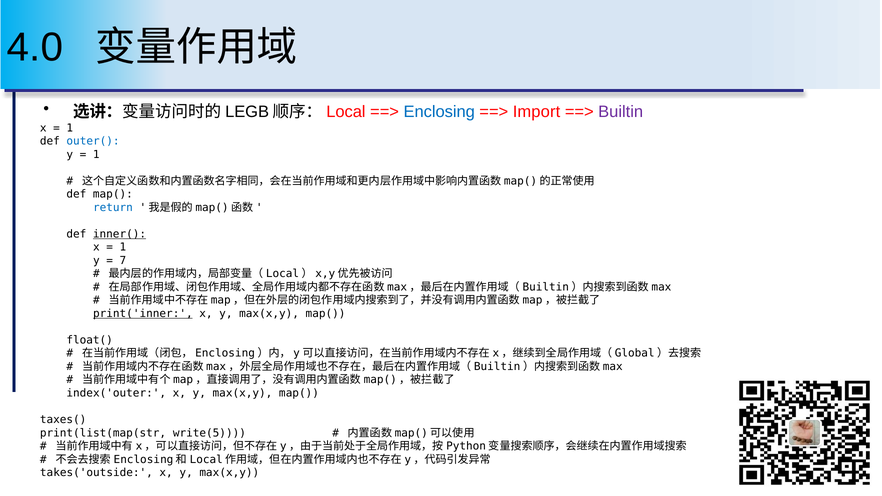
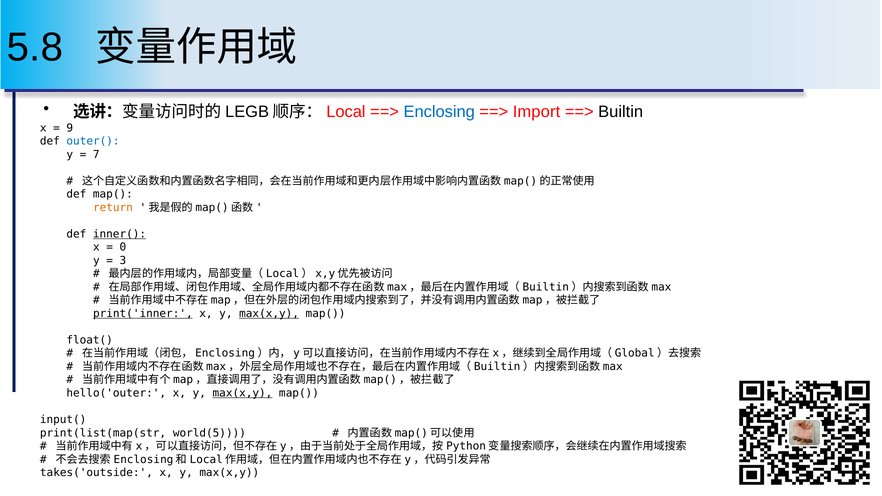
4.0: 4.0 -> 5.8 (35, 47)
Builtin colour: purple -> black (621, 112)
1: 1 -> 9 (70, 128)
1: 1 -> 7 (96, 154)
return colour: blue -> orange (113, 208)
1: 1 -> 0 (123, 247)
7: 7 -> 3 (123, 261)
max(x,y underline: none -> present (269, 314)
index('outer: index('outer -> hello('outer (116, 393)
max(x,y underline: none -> present (242, 393)
taxes(: taxes( -> input( (63, 420)
write(5: write(5 -> world(5 (209, 433)
